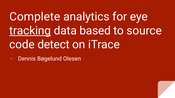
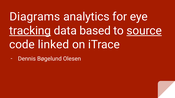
Complete: Complete -> Diagrams (35, 17)
source underline: none -> present (144, 31)
detect: detect -> linked (53, 45)
